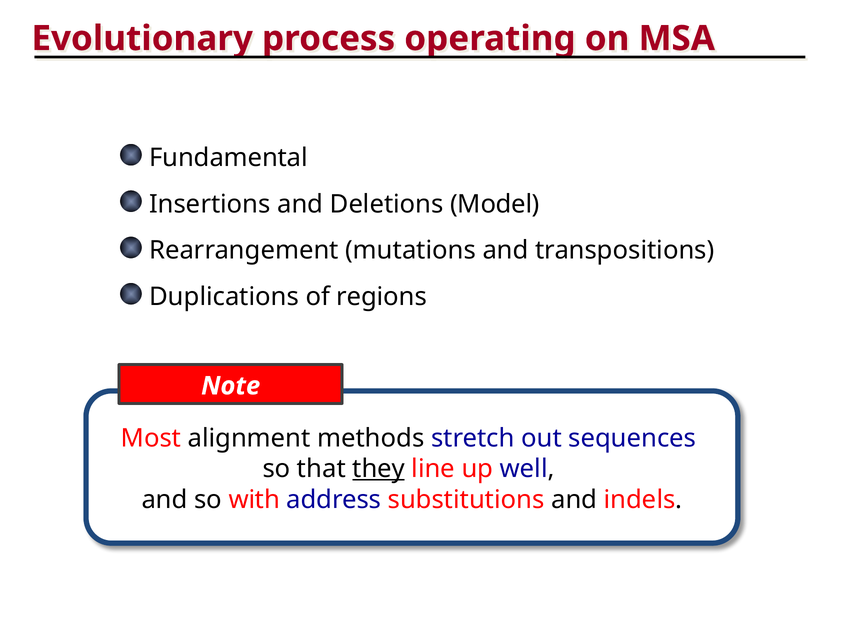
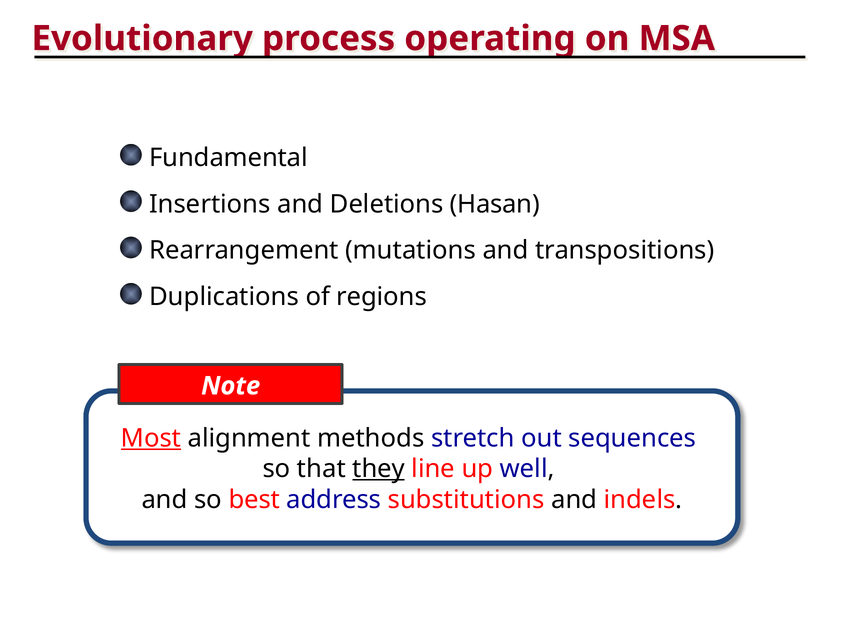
Model: Model -> Hasan (495, 204)
Most underline: none -> present (151, 439)
with: with -> best (254, 500)
